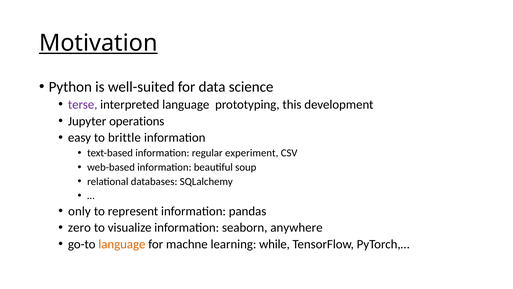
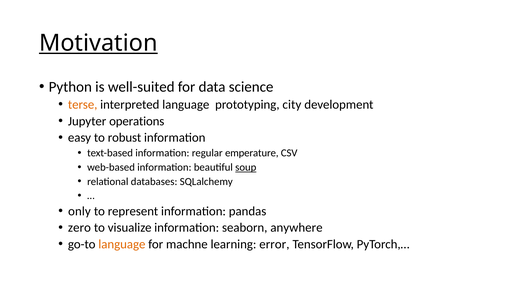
terse colour: purple -> orange (83, 104)
this: this -> city (292, 104)
brittle: brittle -> robust (125, 137)
experiment: experiment -> emperature (252, 153)
soup underline: none -> present (246, 167)
while: while -> error (274, 244)
